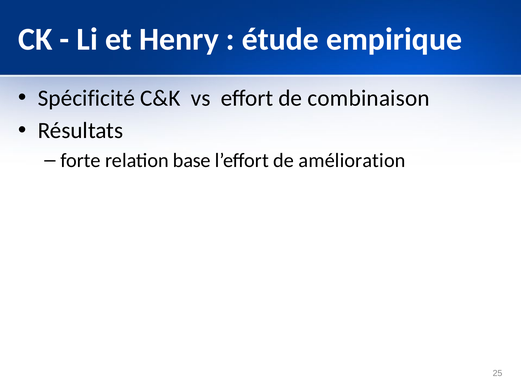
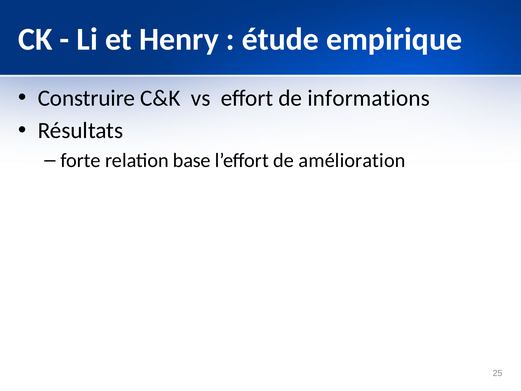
Spécificité: Spécificité -> Construire (86, 98)
combinaison: combinaison -> informations (369, 98)
